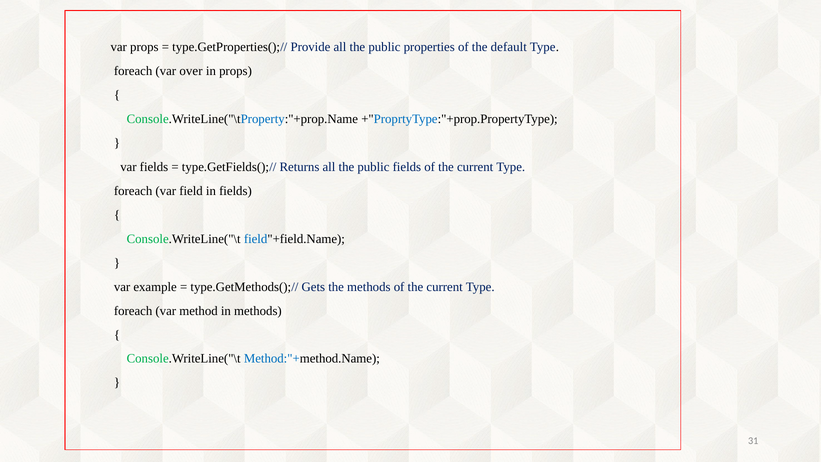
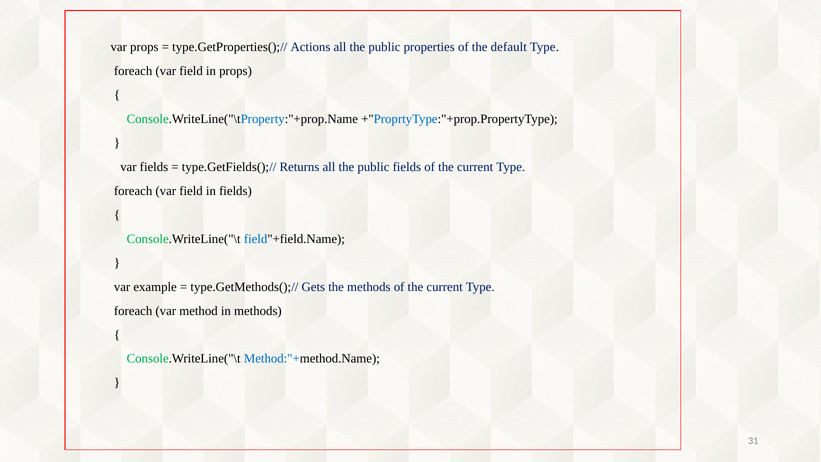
Provide: Provide -> Actions (310, 47)
over: over -> field (191, 71)
